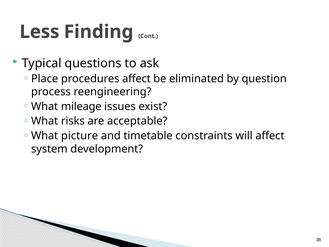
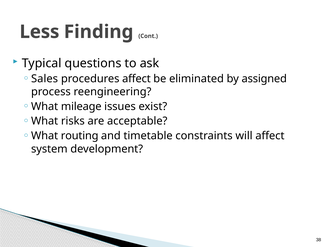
Place: Place -> Sales (45, 79)
question: question -> assigned (264, 79)
picture: picture -> routing (80, 136)
